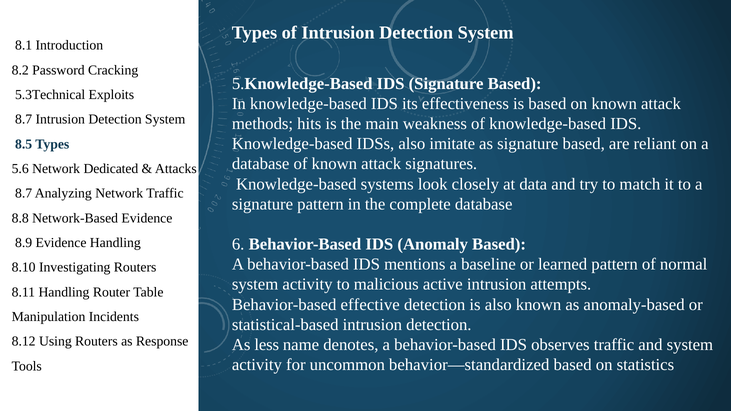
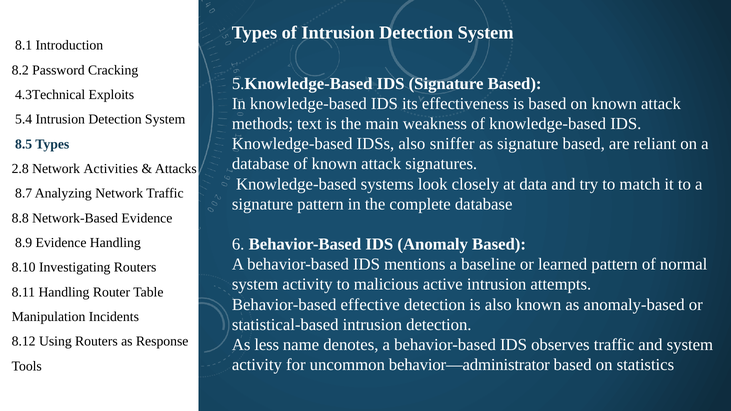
5.3Technical: 5.3Technical -> 4.3Technical (50, 95)
8.7: 8.7 -> 5.4 (24, 119)
hits: hits -> text (309, 124)
imitate: imitate -> sniffer (452, 144)
5.6: 5.6 -> 2.8 (20, 169)
Dedicated: Dedicated -> Activities (111, 169)
behavior—standardized: behavior—standardized -> behavior—administrator (469, 365)
